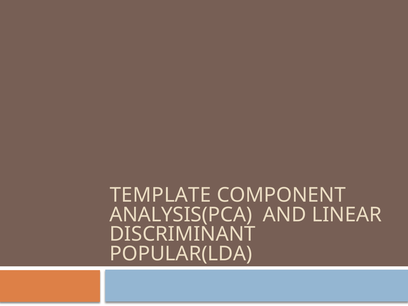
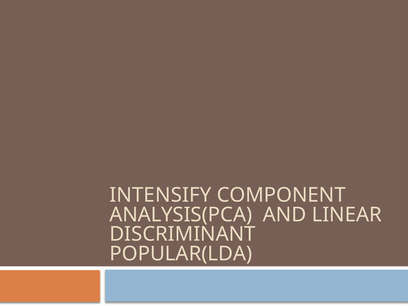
TEMPLATE: TEMPLATE -> INTENSIFY (160, 195)
